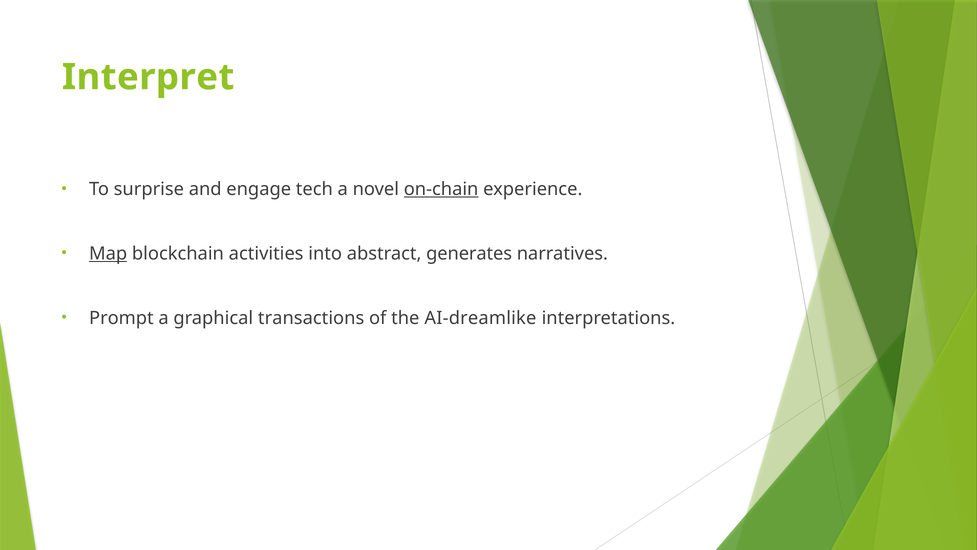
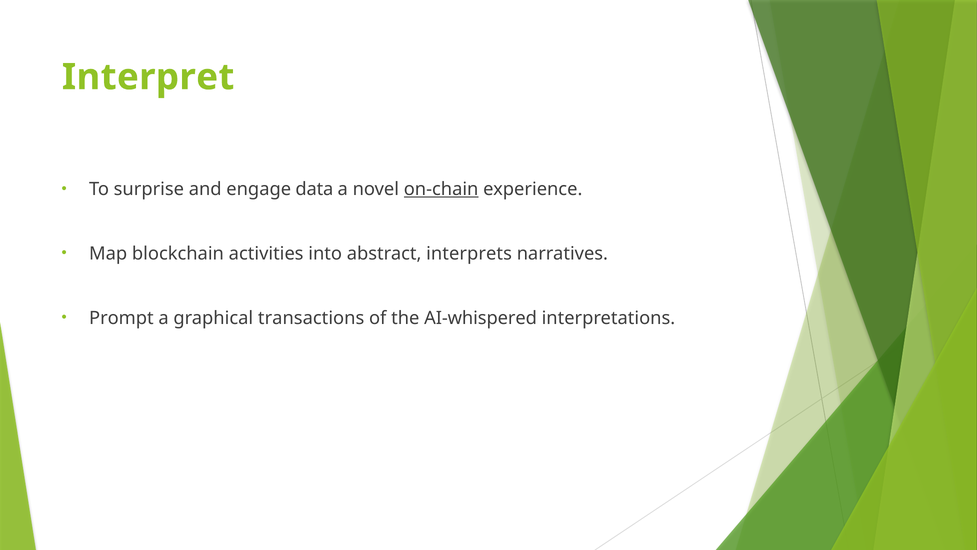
tech: tech -> data (314, 189)
Map underline: present -> none (108, 253)
generates: generates -> interprets (469, 253)
AI-dreamlike: AI-dreamlike -> AI-whispered (481, 318)
